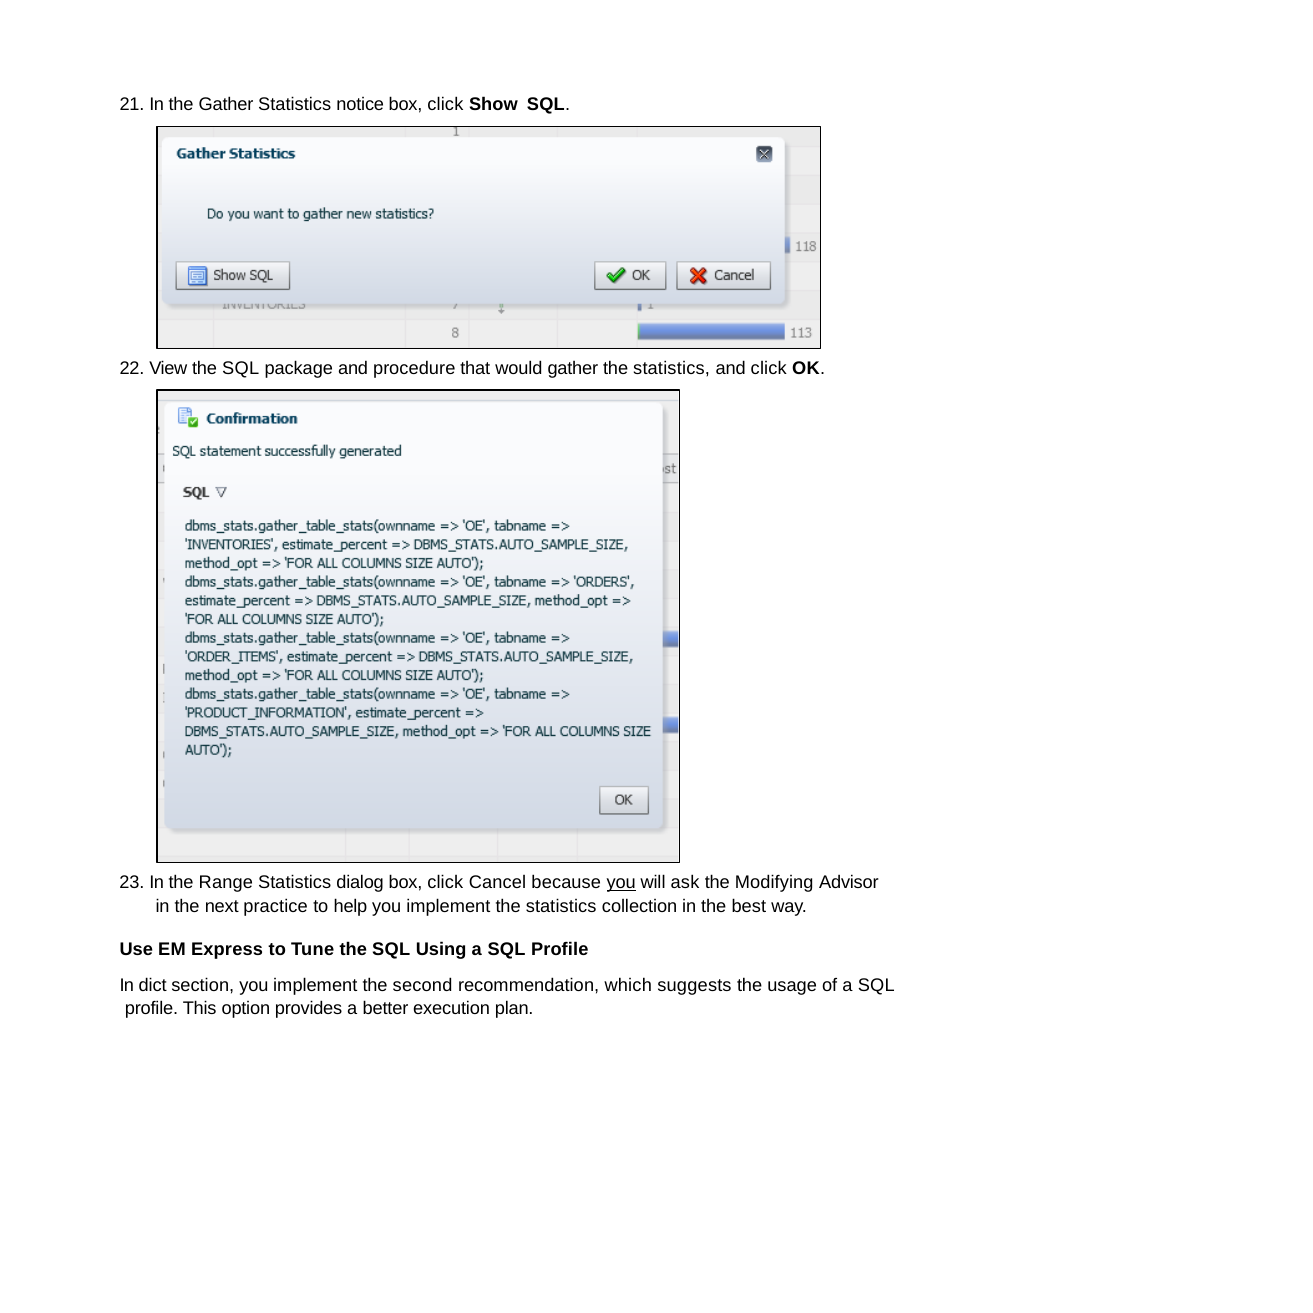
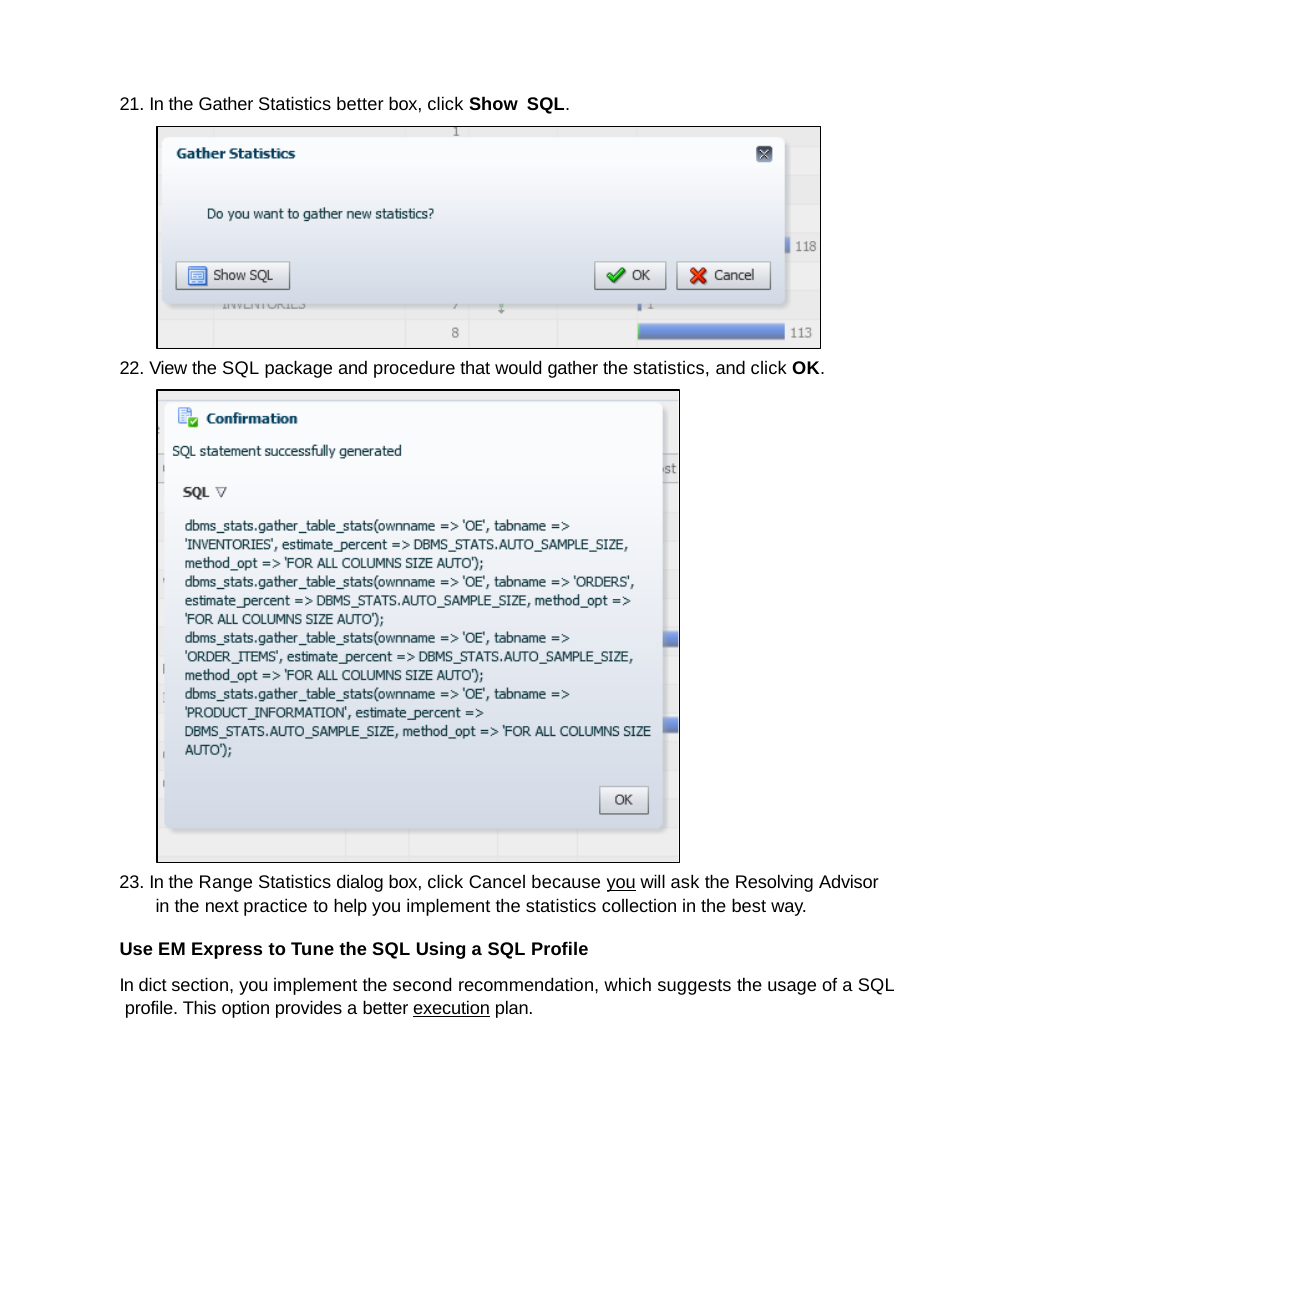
Statistics notice: notice -> better (360, 105)
Modifying: Modifying -> Resolving (774, 882)
execution underline: none -> present (452, 1009)
